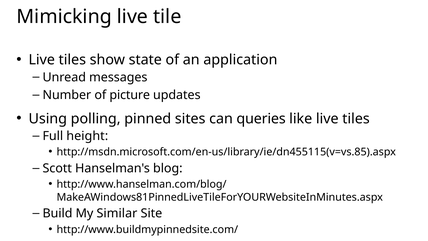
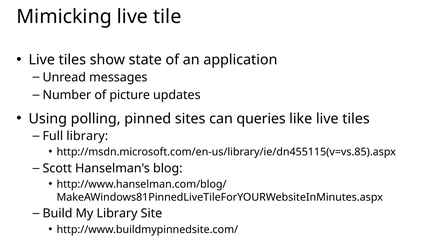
Full height: height -> library (87, 136)
My Similar: Similar -> Library (117, 213)
